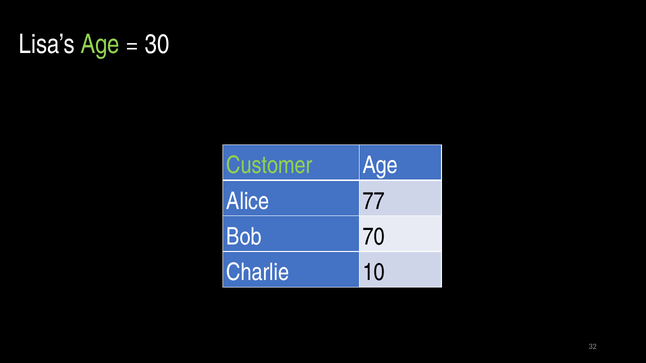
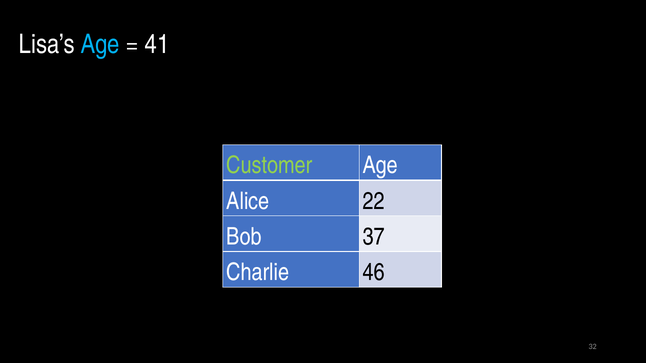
Age colour: light green -> light blue (100, 45)
30: 30 -> 41 (157, 45)
77: 77 -> 22 (374, 201)
70: 70 -> 37 (374, 237)
10: 10 -> 46 (374, 272)
